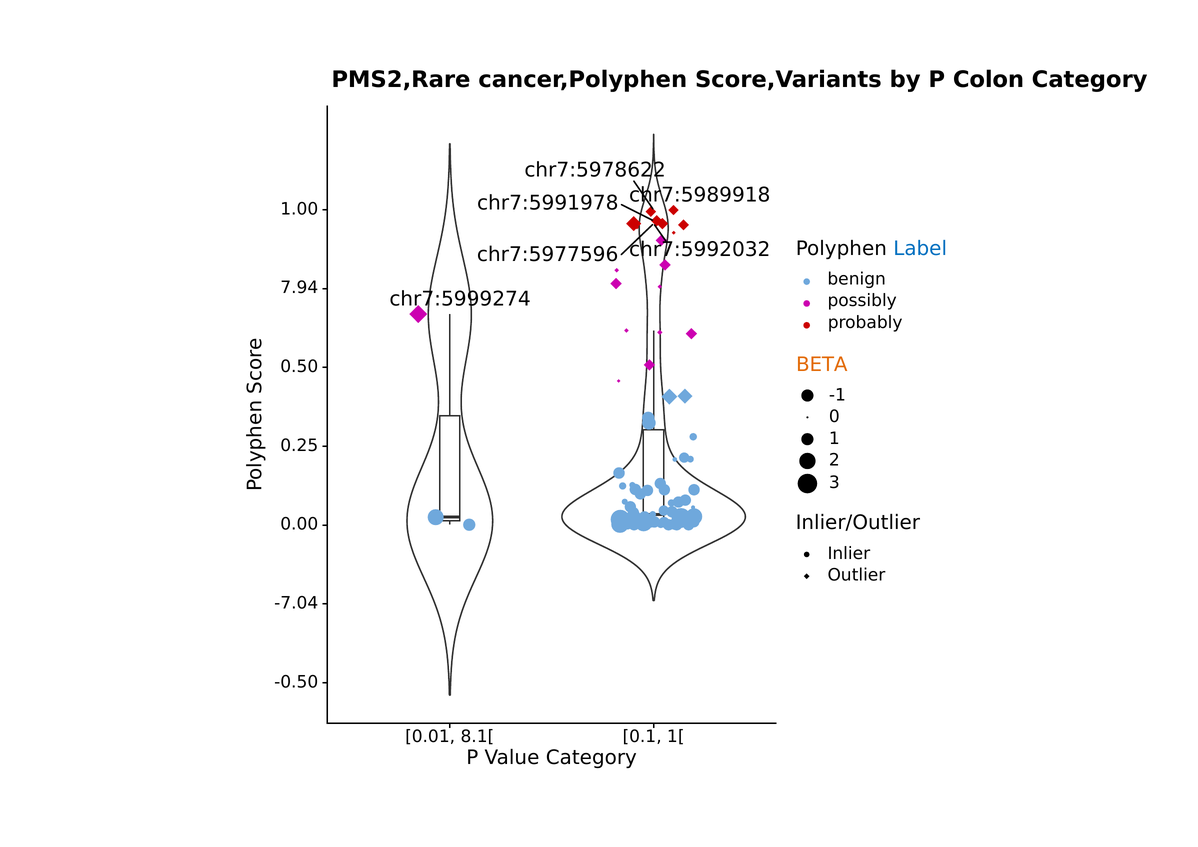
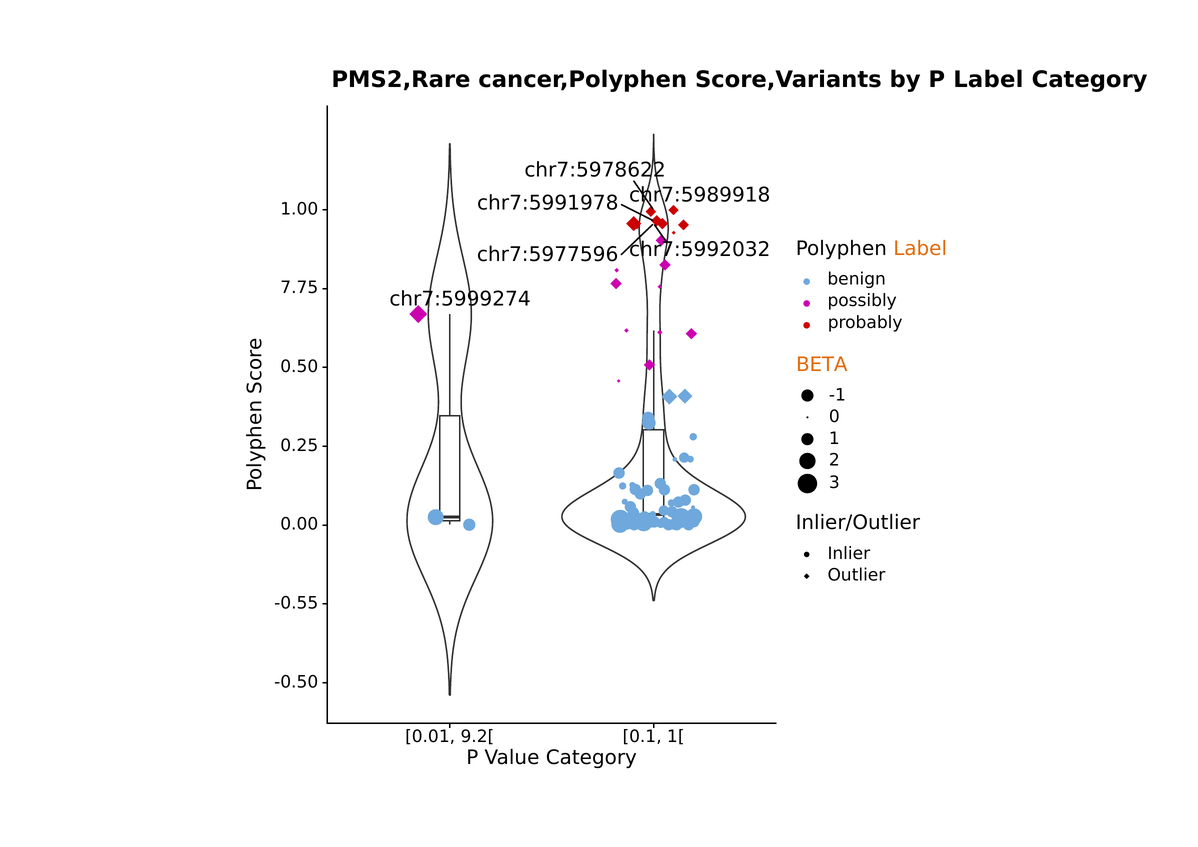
P Colon: Colon -> Label (988, 80)
Label colour: blue -> orange (920, 248)
7.94: 7.94 -> 7.75 (299, 288)
-7.04: -7.04 -> -0.55 (296, 603)
8.1[: 8.1[ -> 9.2[ (477, 737)
